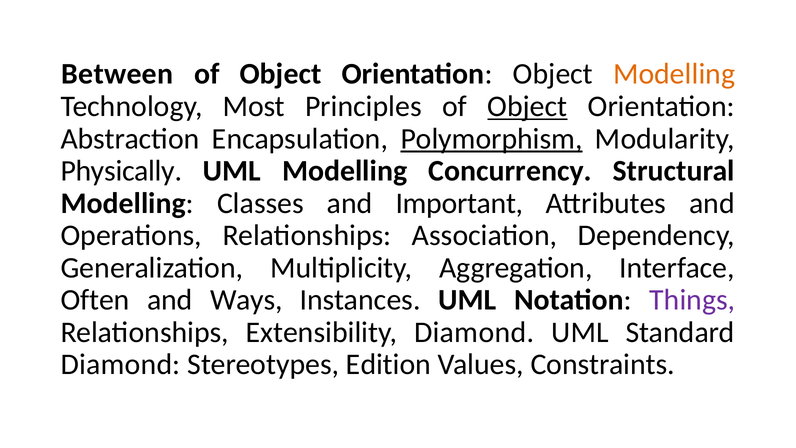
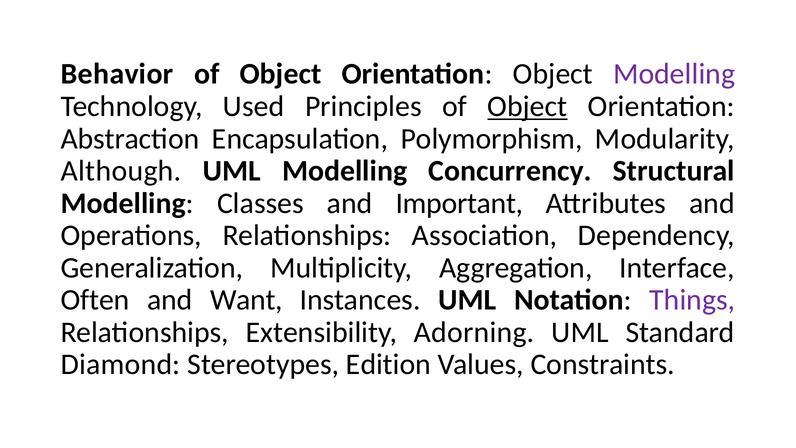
Between: Between -> Behavior (117, 74)
Modelling colour: orange -> purple (674, 74)
Most: Most -> Used (254, 106)
Polymorphism underline: present -> none (492, 139)
Physically: Physically -> Although (121, 171)
Ways: Ways -> Want (246, 300)
Extensibility Diamond: Diamond -> Adorning (474, 332)
